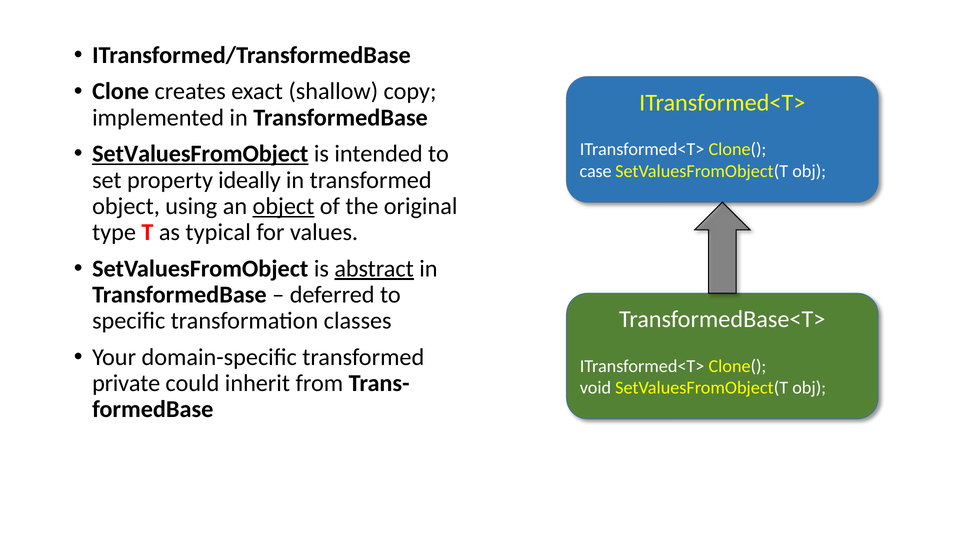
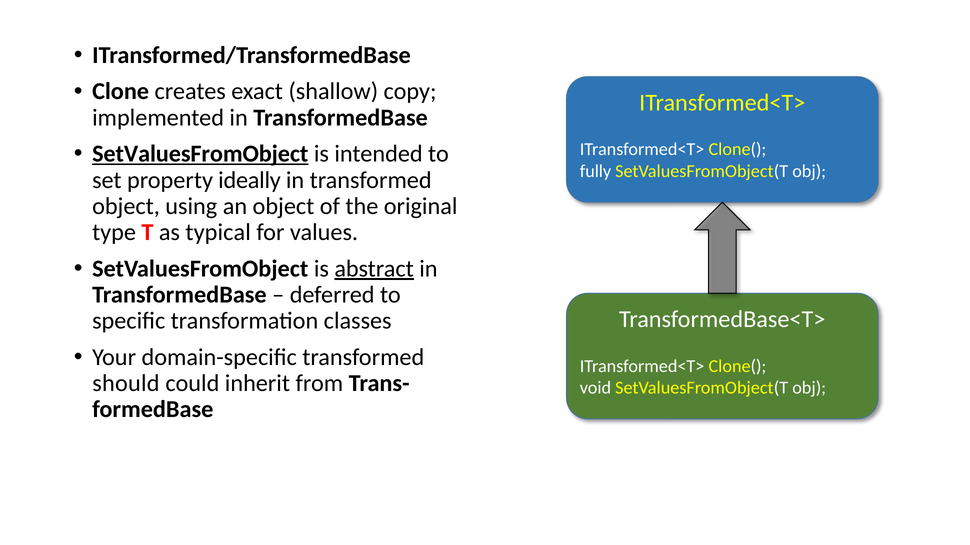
case: case -> fully (596, 171)
object underline: present -> none (283, 206)
private: private -> should (126, 384)
